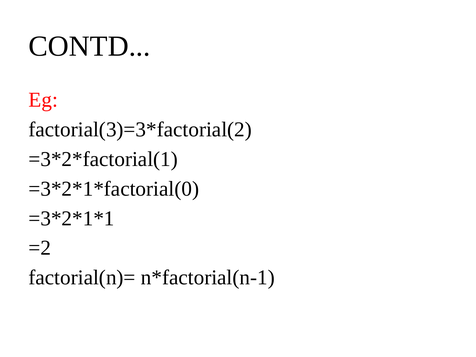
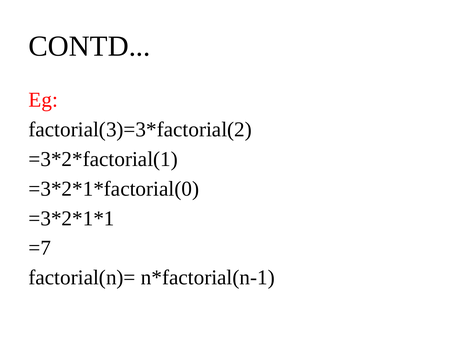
=2: =2 -> =7 (40, 248)
